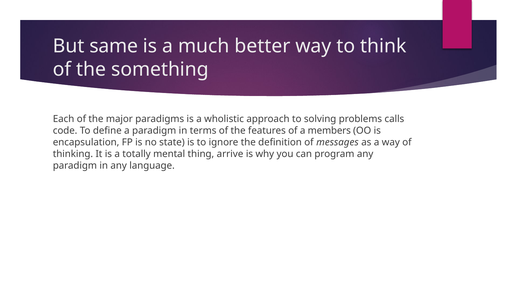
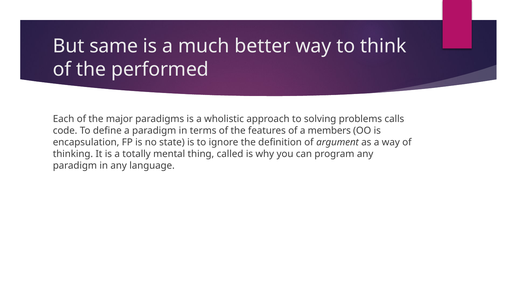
something: something -> performed (160, 69)
messages: messages -> argument (338, 142)
arrive: arrive -> called (230, 154)
